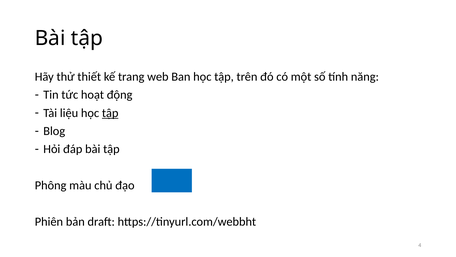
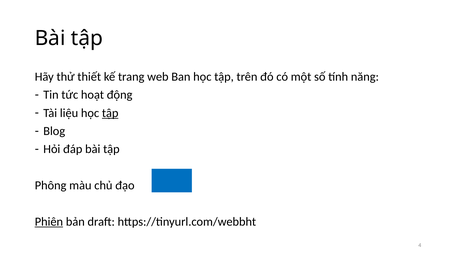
Phiên underline: none -> present (49, 221)
